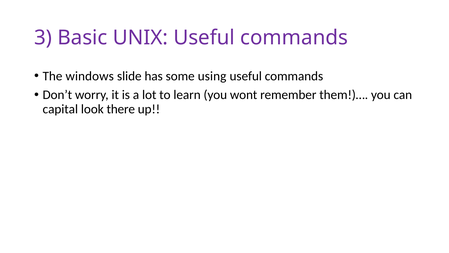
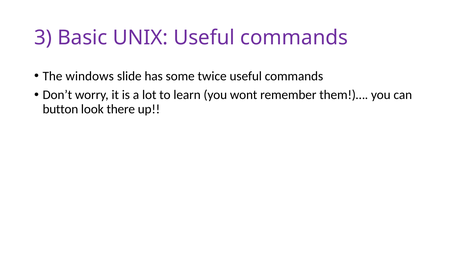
using: using -> twice (212, 76)
capital: capital -> button (60, 109)
